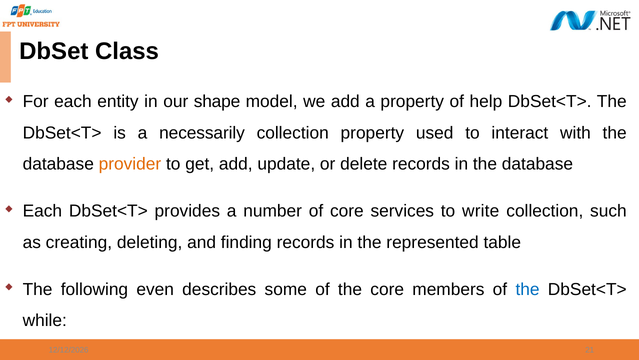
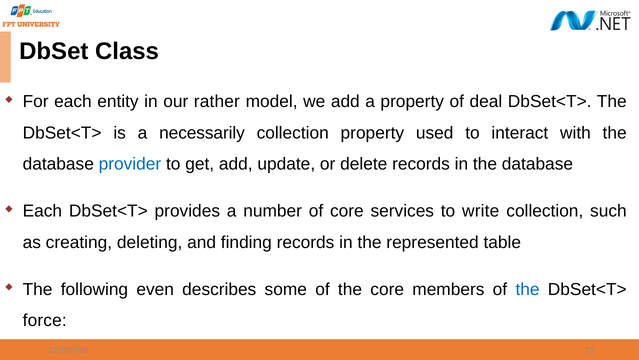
shape: shape -> rather (217, 102)
help: help -> deal (486, 102)
provider colour: orange -> blue (130, 164)
while: while -> force (45, 320)
